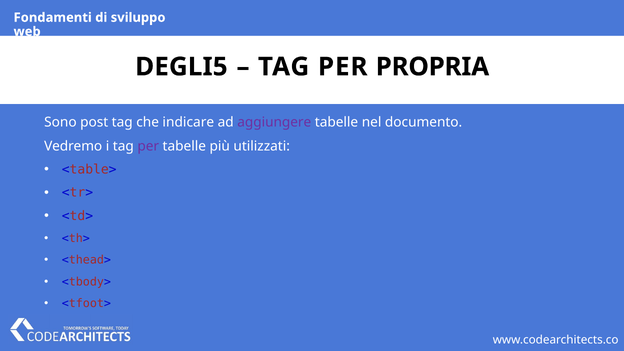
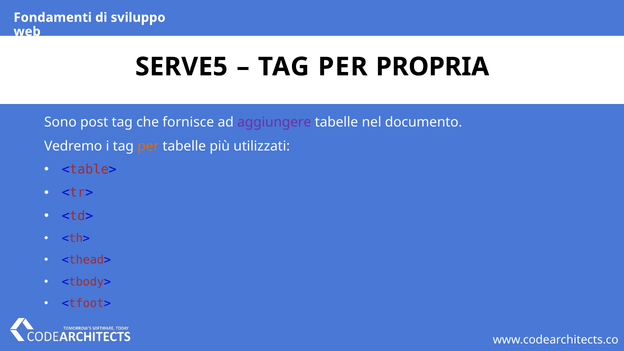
DEGLI5: DEGLI5 -> SERVE5 (181, 67)
indicare: indicare -> fornisce (188, 122)
per colour: purple -> orange (148, 146)
